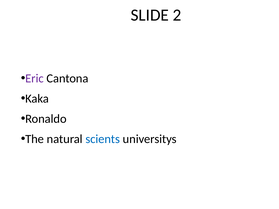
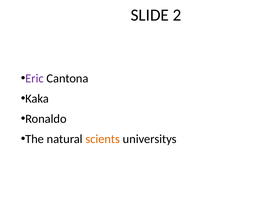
scients colour: blue -> orange (103, 139)
